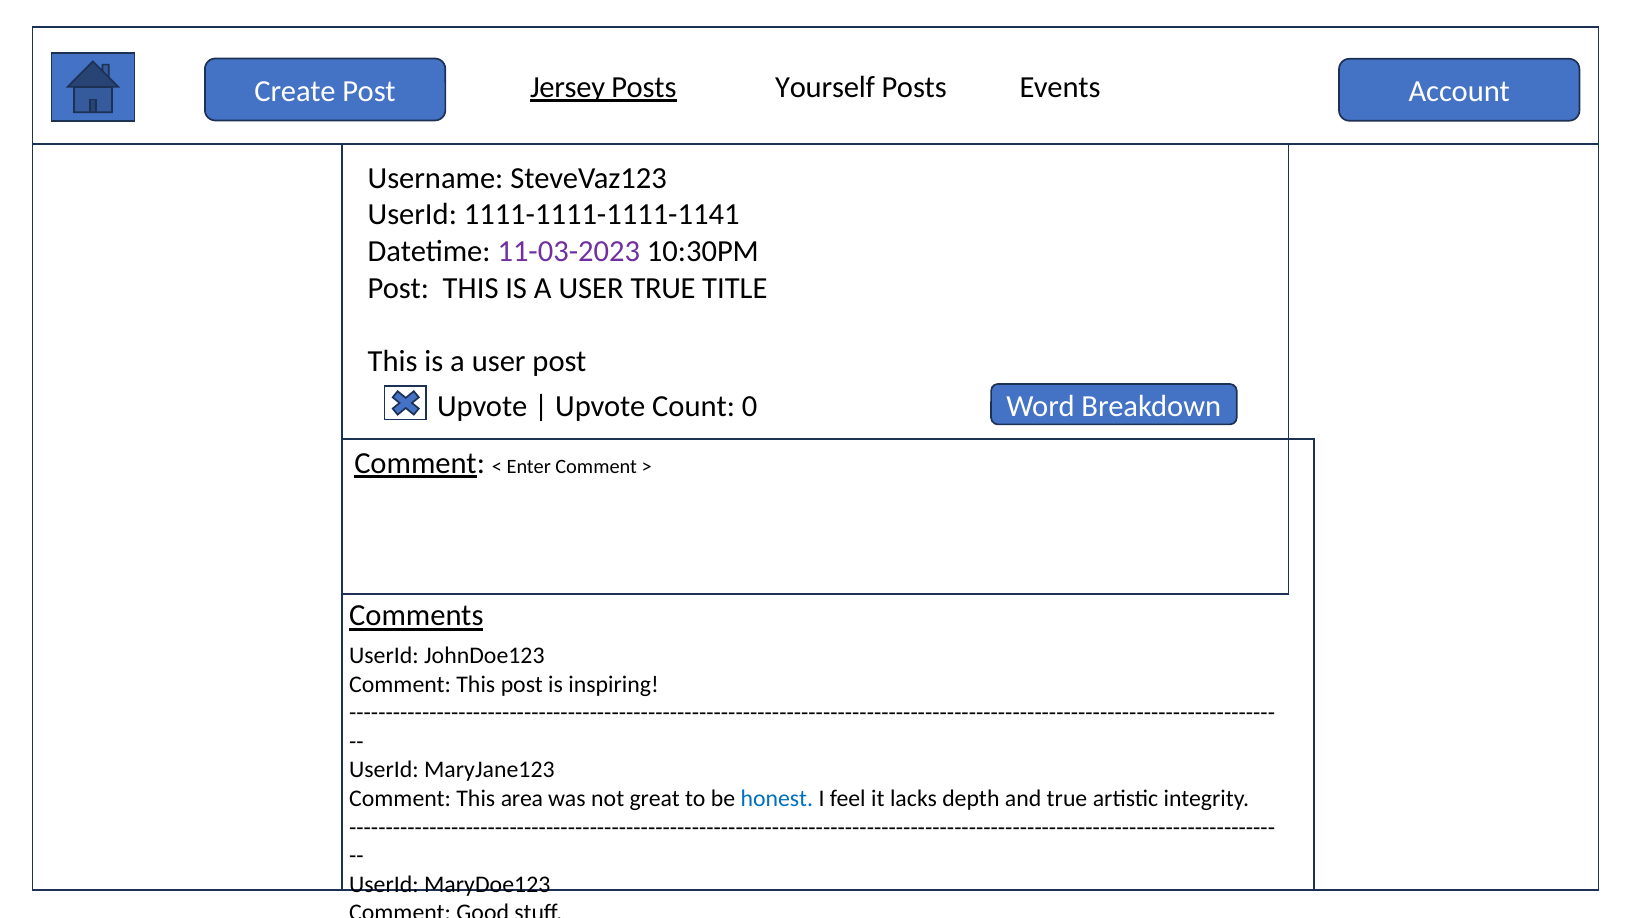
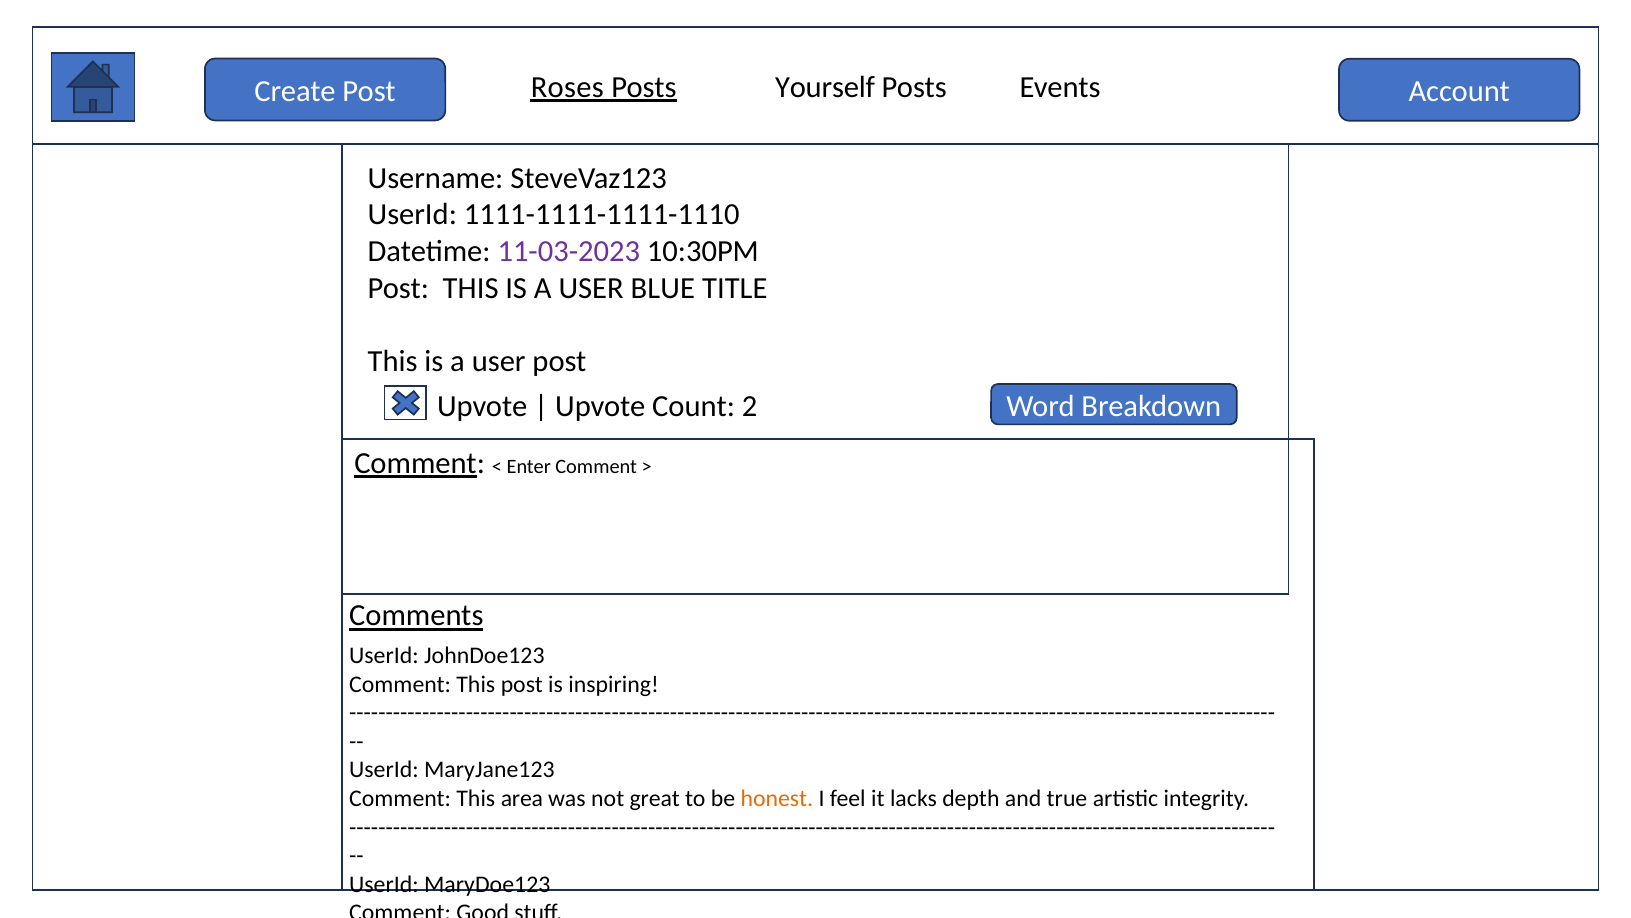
Jersey: Jersey -> Roses (567, 87)
1111-1111-1111-1141: 1111-1111-1111-1141 -> 1111-1111-1111-1110 (602, 215)
USER TRUE: TRUE -> BLUE (663, 288)
0: 0 -> 2 (750, 406)
honest colour: blue -> orange (777, 798)
